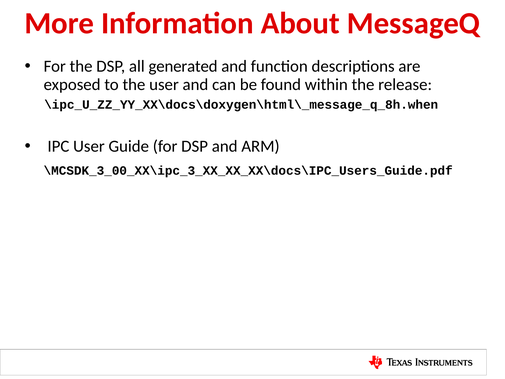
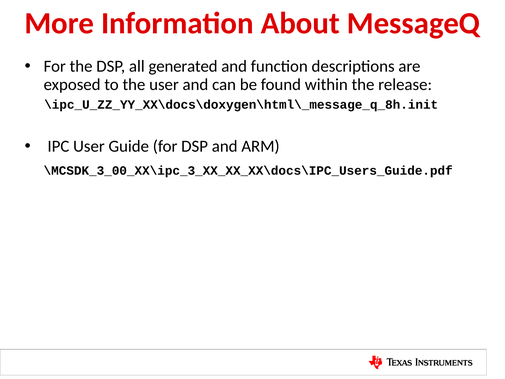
\ipc_U_ZZ_YY_XX\docs\doxygen\html\_message_q_8h.when: \ipc_U_ZZ_YY_XX\docs\doxygen\html\_message_q_8h.when -> \ipc_U_ZZ_YY_XX\docs\doxygen\html\_message_q_8h.init (241, 105)
